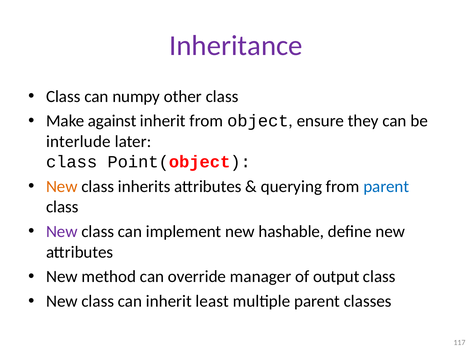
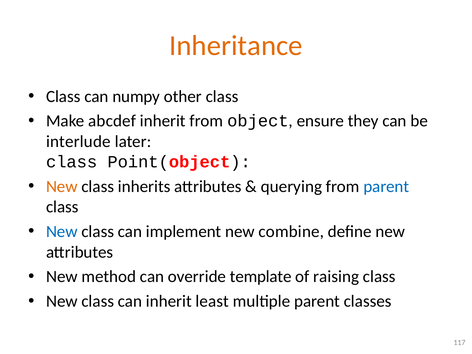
Inheritance colour: purple -> orange (236, 46)
against: against -> abcdef (112, 121)
New colour: purple -> blue (62, 232)
hashable: hashable -> combine (291, 232)
manager: manager -> template (261, 277)
output: output -> raising (336, 277)
